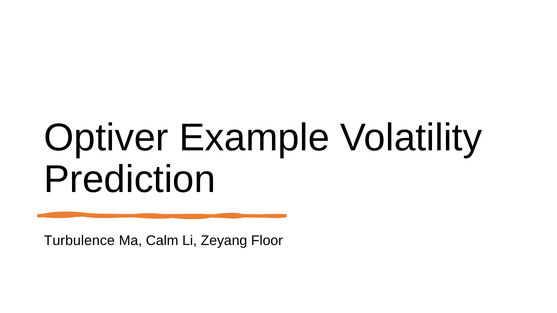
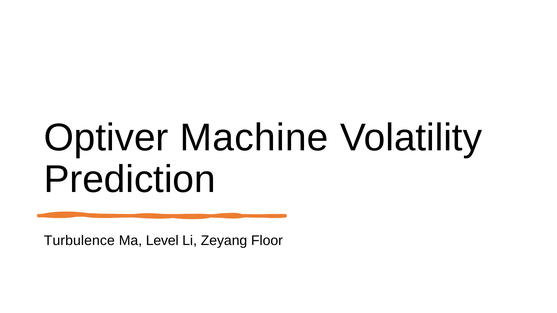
Example: Example -> Machine (254, 138)
Calm: Calm -> Level (162, 241)
